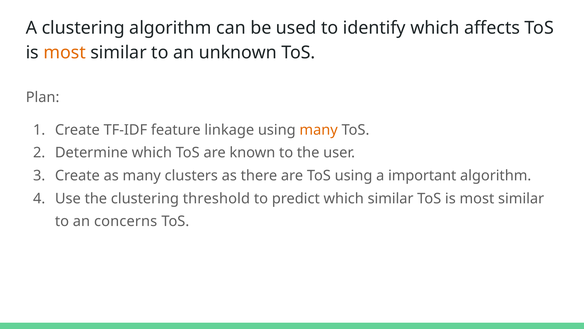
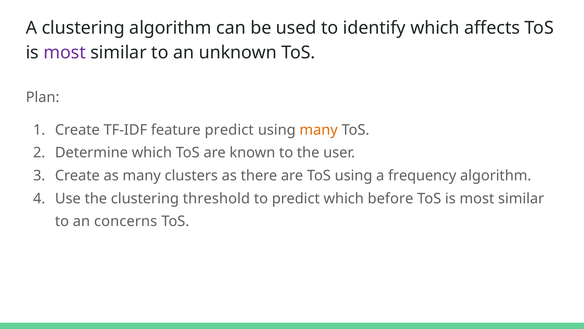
most colour: orange -> purple (65, 52)
feature linkage: linkage -> predict (229, 130)
important: important -> frequency (422, 175)
which similar: similar -> before (390, 198)
